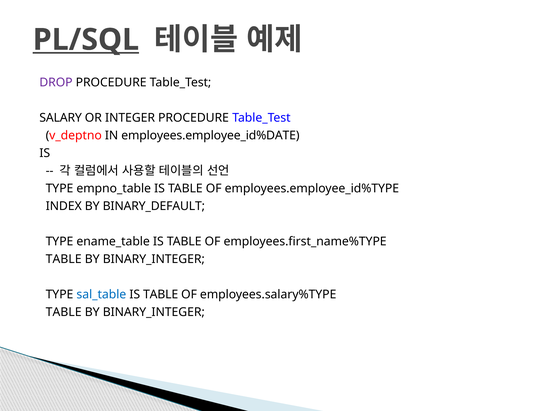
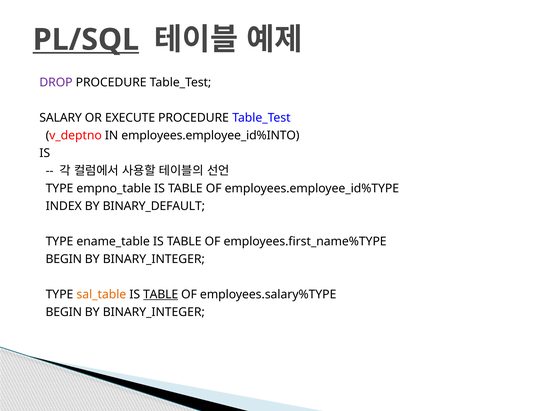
INTEGER: INTEGER -> EXECUTE (130, 118)
employees.employee_id%DATE: employees.employee_id%DATE -> employees.employee_id%INTO (210, 136)
TABLE: TABLE -> BEGIN (64, 259)
sal_table colour: blue -> orange (101, 294)
TABLE underline: none -> present (161, 294)
TABLE: TABLE -> BEGIN (64, 312)
